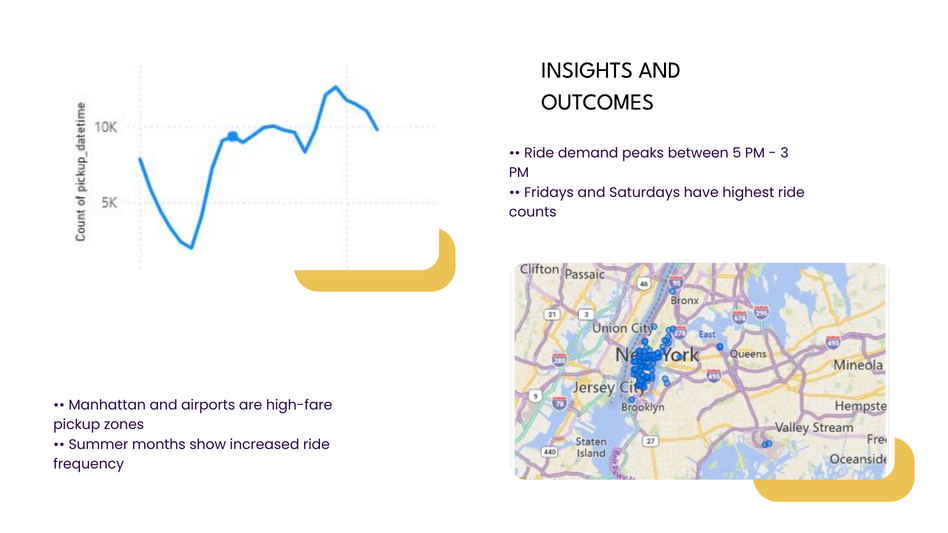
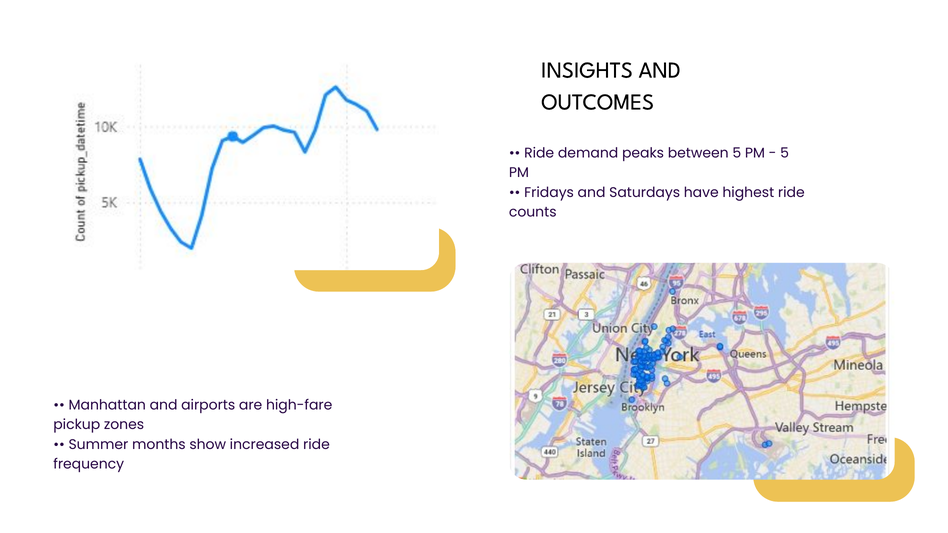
3: 3 -> 5 (785, 153)
